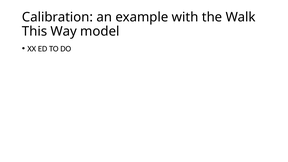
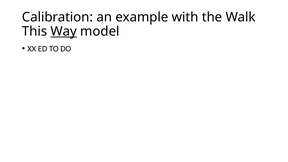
Way underline: none -> present (64, 31)
